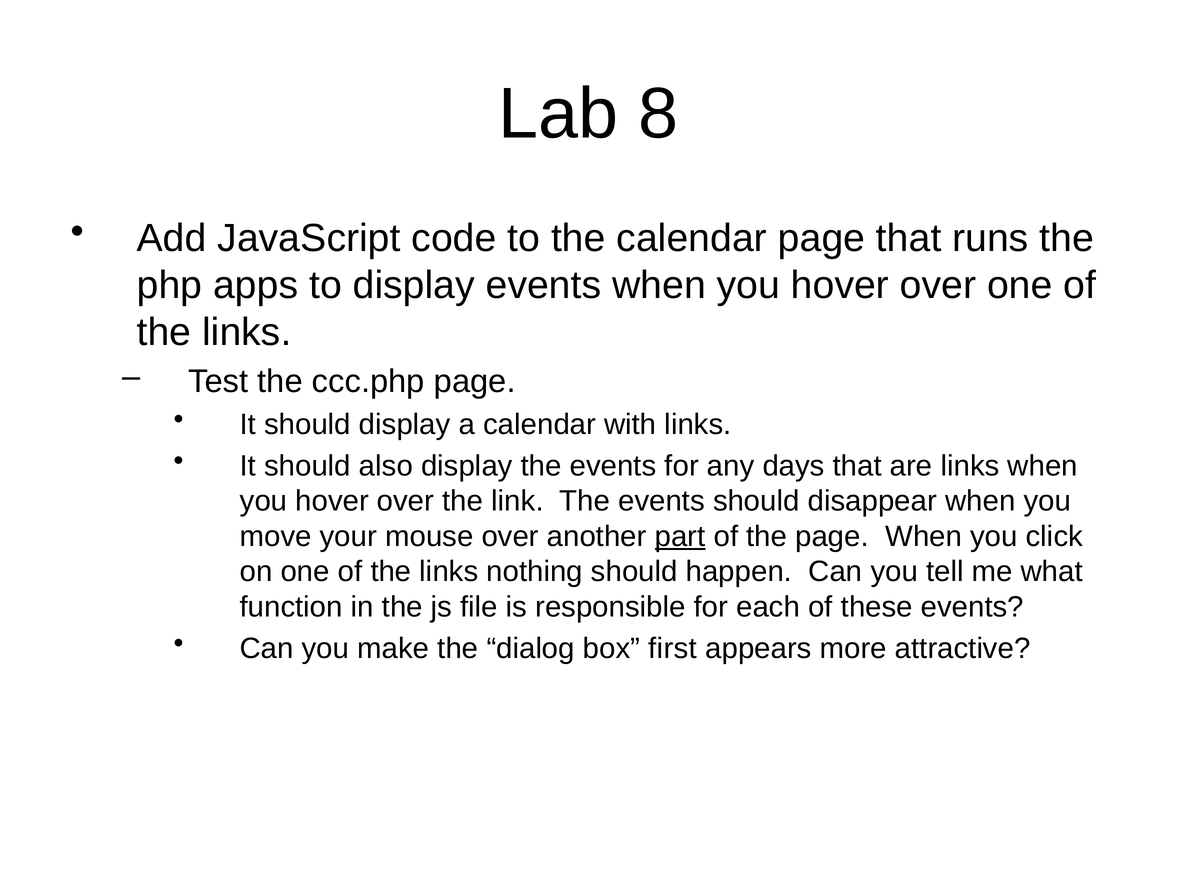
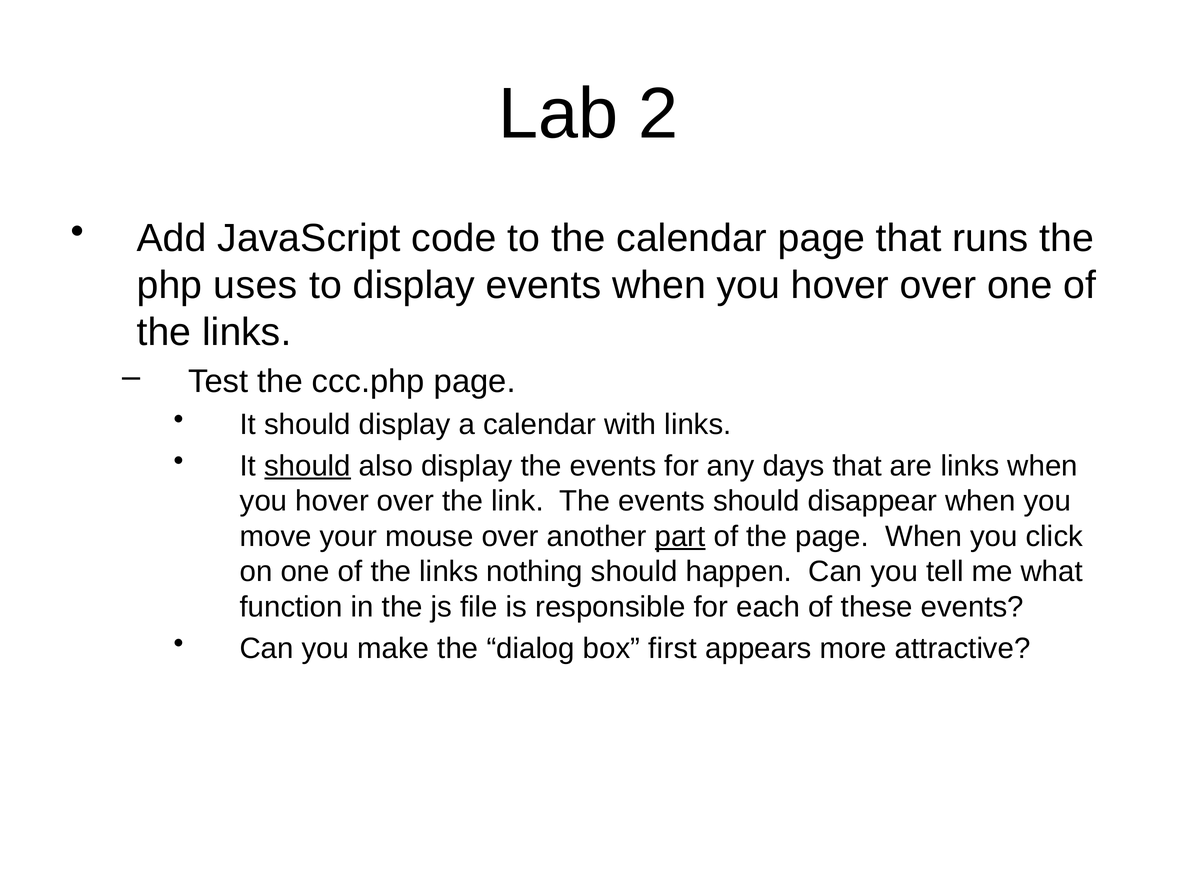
8: 8 -> 2 (658, 114)
apps: apps -> uses (255, 285)
should underline: none -> present (308, 466)
